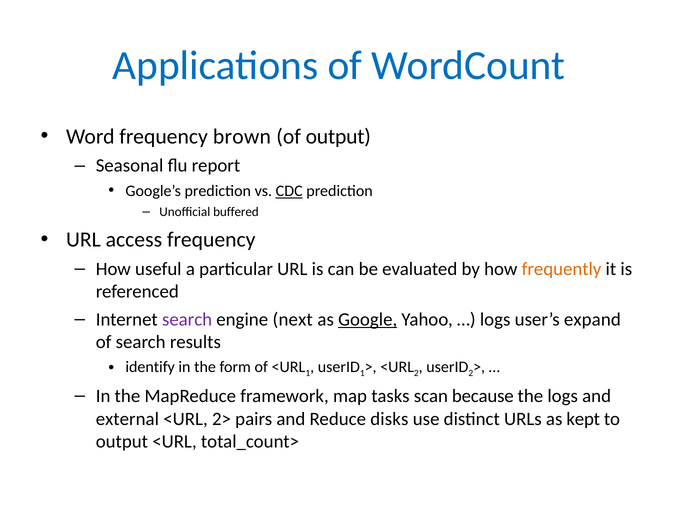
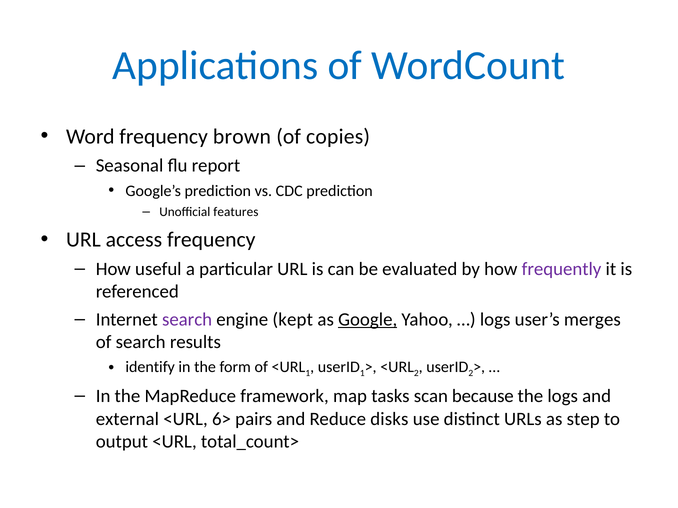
of output: output -> copies (338, 137)
CDC underline: present -> none (289, 191)
buffered: buffered -> features (236, 212)
frequently colour: orange -> purple (562, 269)
next: next -> kept (293, 320)
expand: expand -> merges (592, 320)
2>: 2> -> 6> (222, 419)
kept: kept -> step (583, 419)
